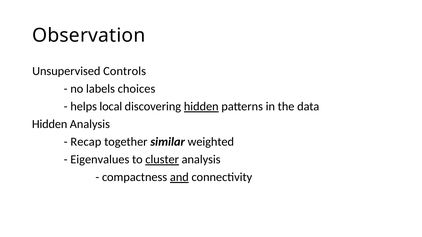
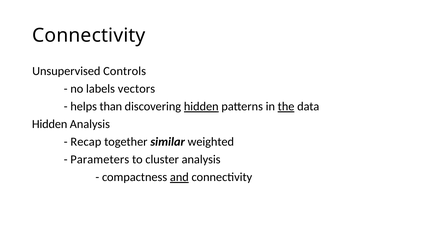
Observation: Observation -> Connectivity (89, 35)
choices: choices -> vectors (136, 89)
local: local -> than (111, 107)
the underline: none -> present (286, 107)
Eigenvalues: Eigenvalues -> Parameters (100, 160)
cluster underline: present -> none (162, 160)
